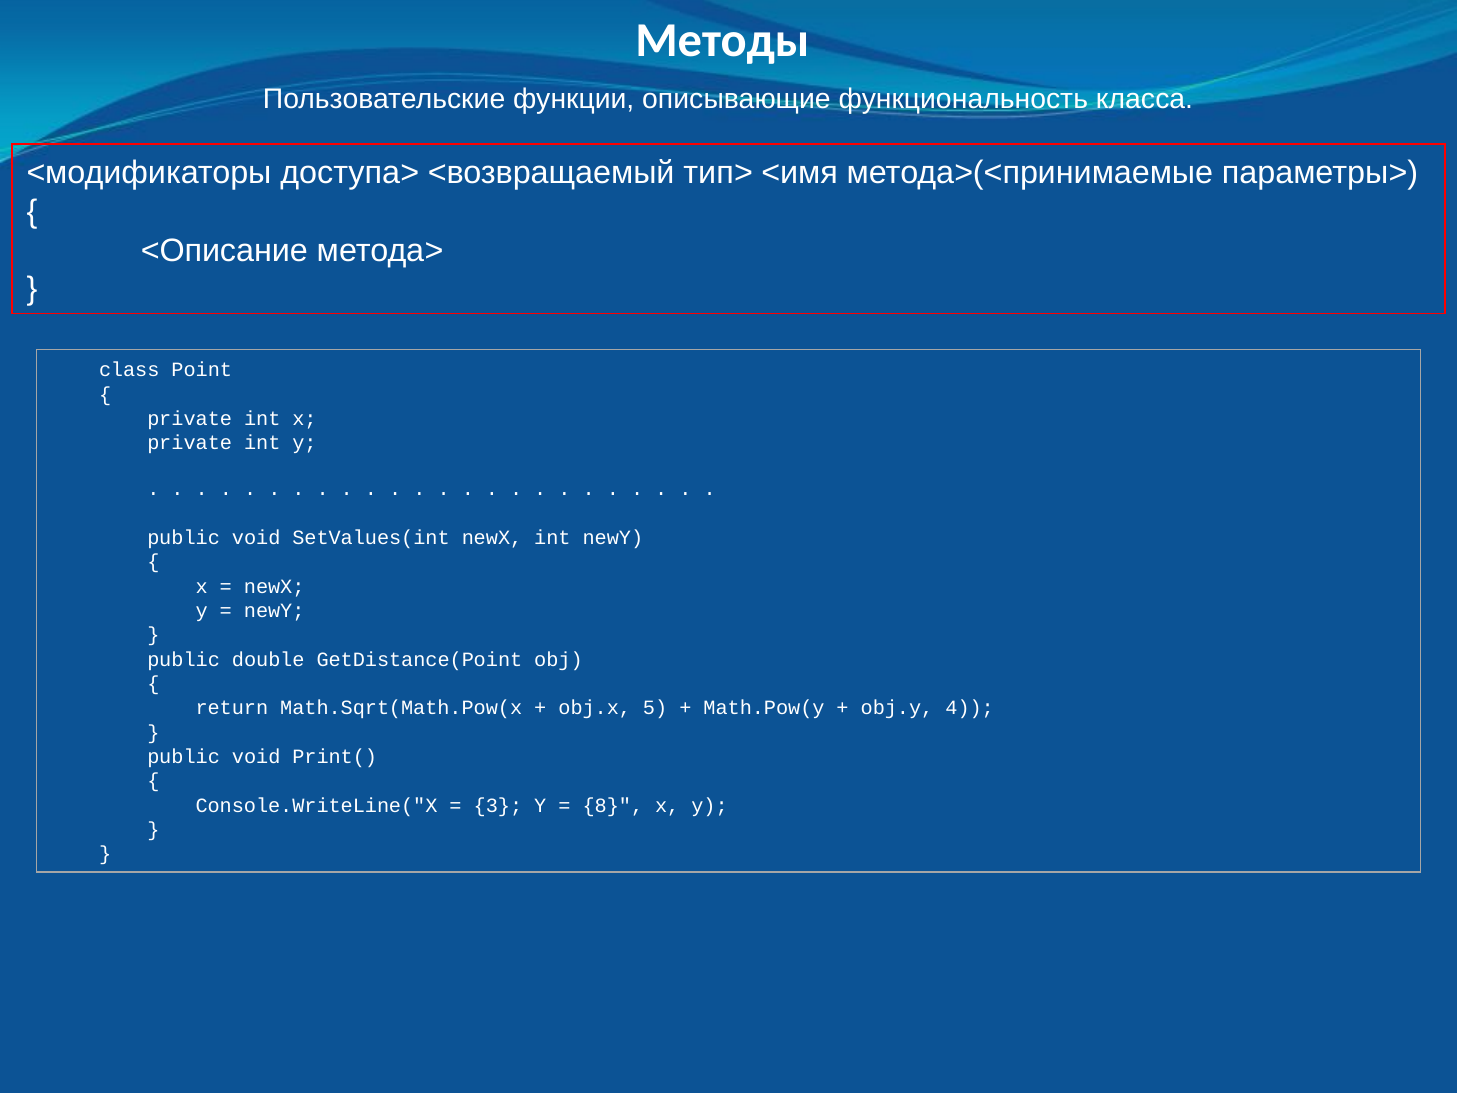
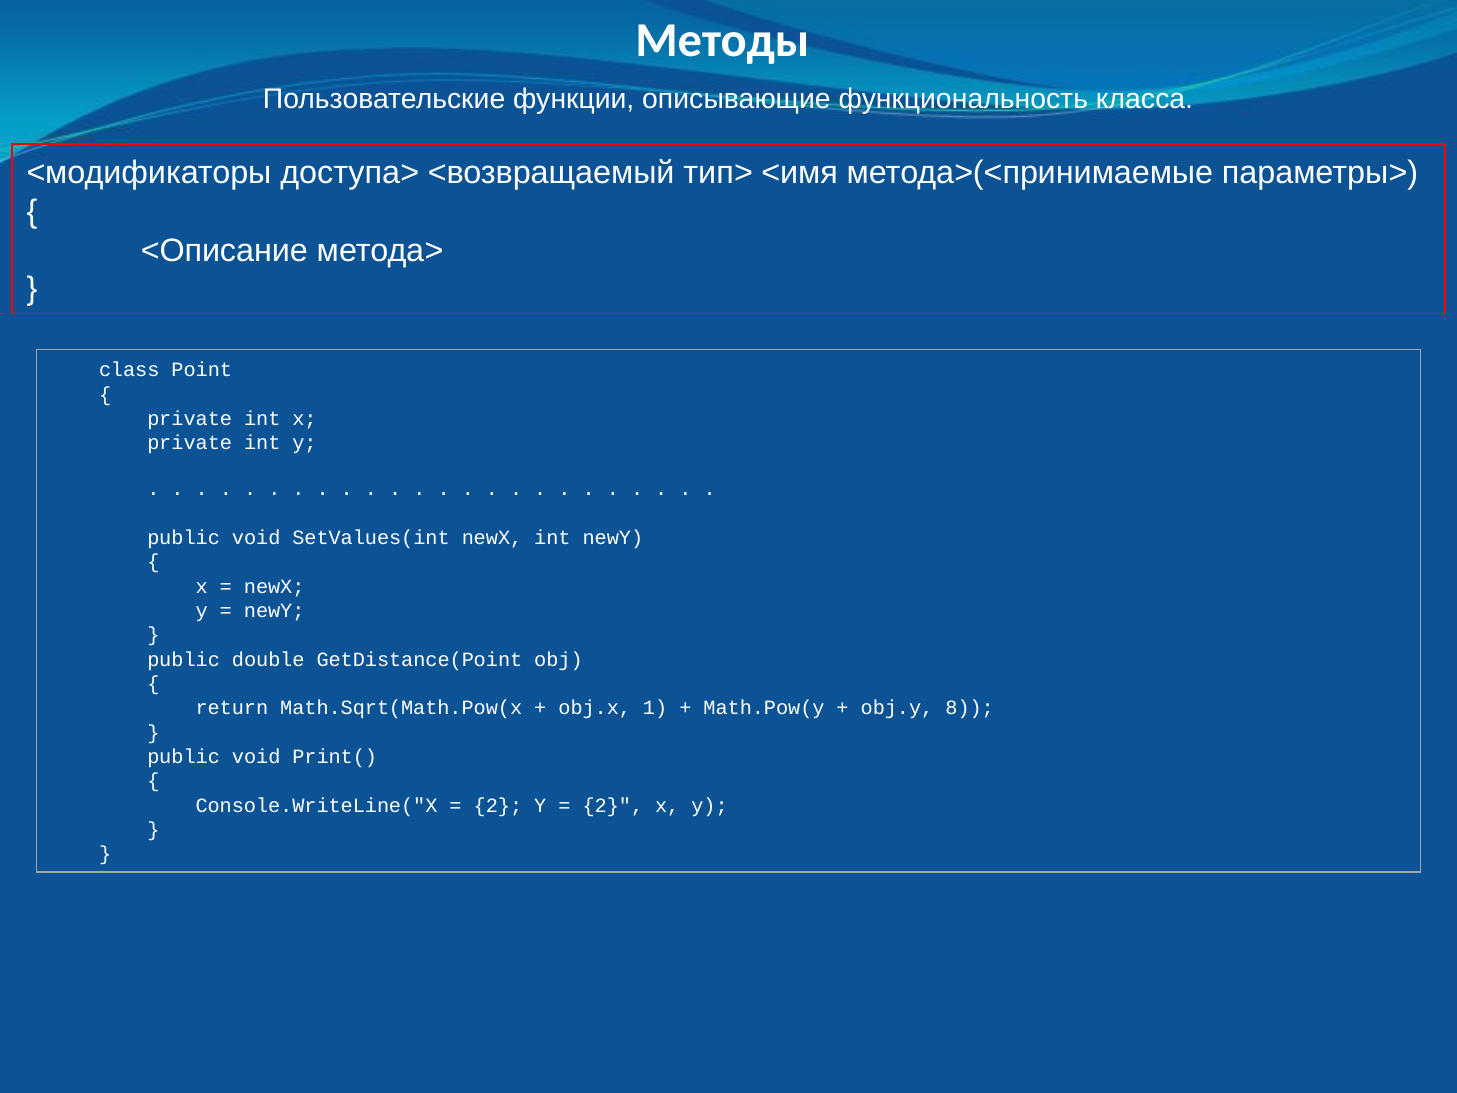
5: 5 -> 1 (655, 708)
4: 4 -> 8 (970, 708)
3: 3 -> 2 (498, 805)
8: 8 -> 2 (613, 805)
